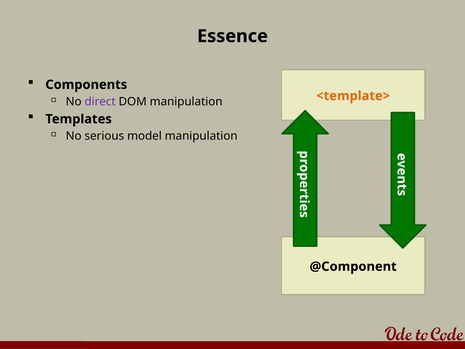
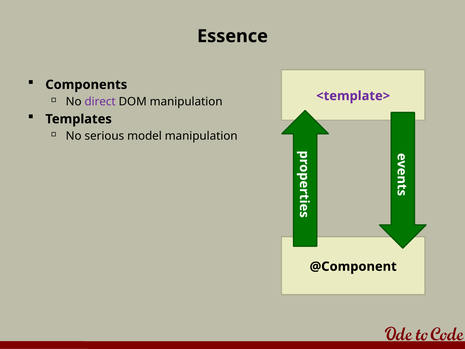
<template> colour: orange -> purple (353, 96)
